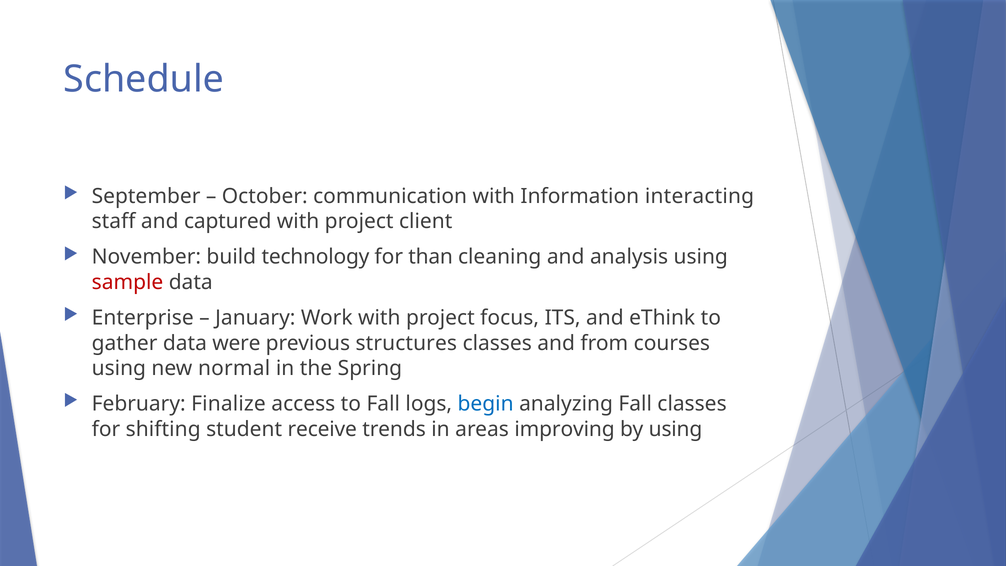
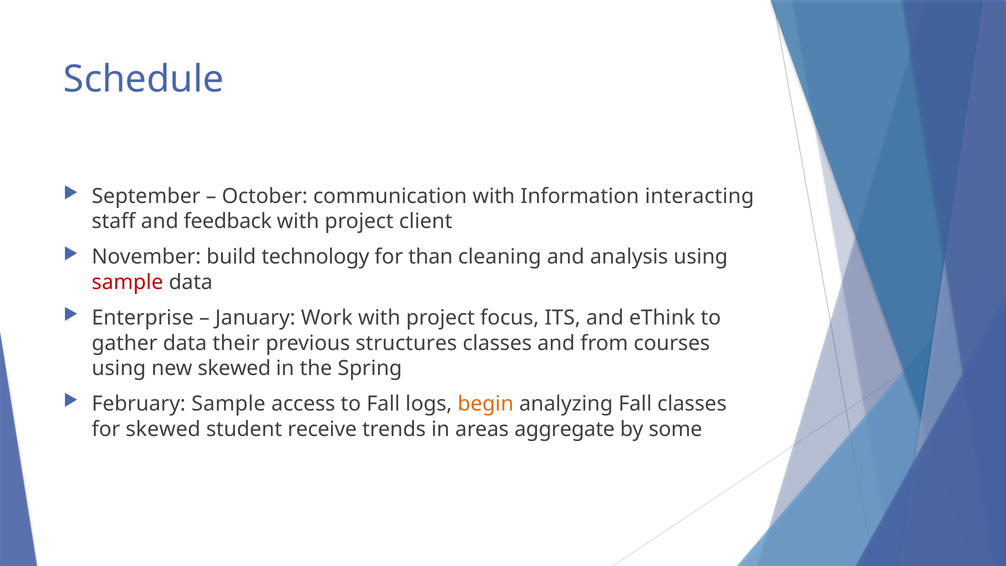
captured: captured -> feedback (228, 221)
were: were -> their (236, 343)
new normal: normal -> skewed (234, 368)
February Finalize: Finalize -> Sample (228, 404)
begin colour: blue -> orange (486, 404)
for shifting: shifting -> skewed (163, 429)
improving: improving -> aggregate (565, 429)
by using: using -> some (676, 429)
